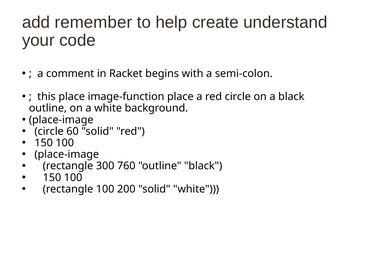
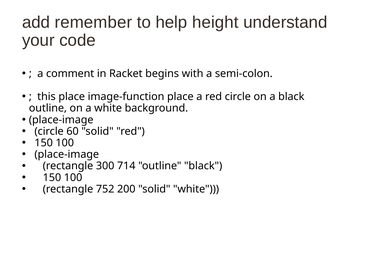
create: create -> height (215, 22)
760: 760 -> 714 (126, 166)
rectangle 100: 100 -> 752 (105, 189)
